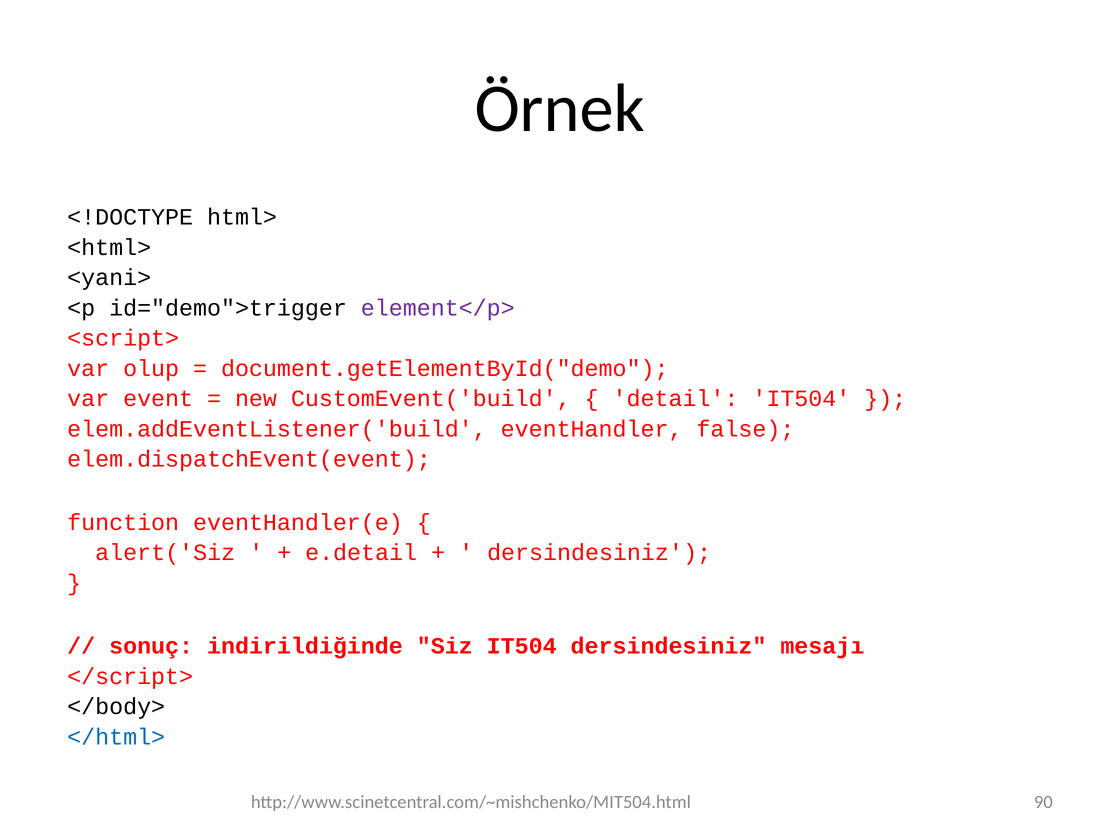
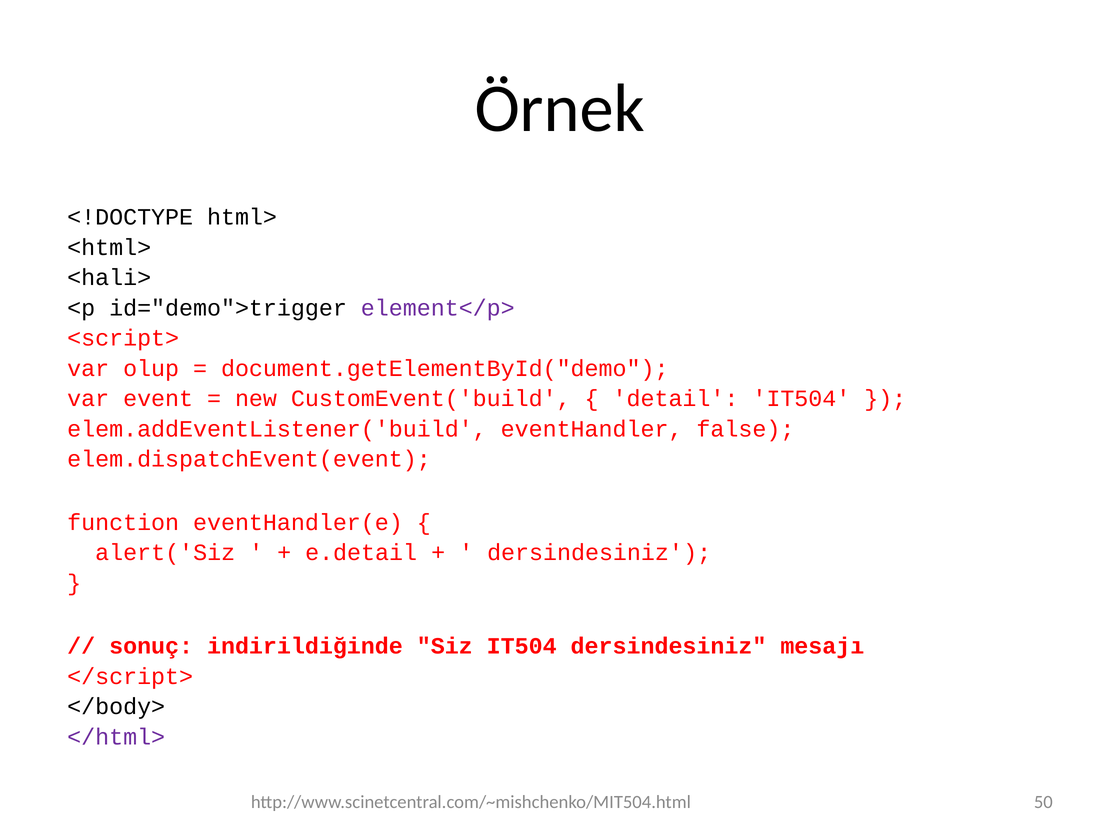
<yani>: <yani> -> <hali> (109, 278)
</html> colour: blue -> purple (116, 737)
90: 90 -> 50 (1043, 802)
